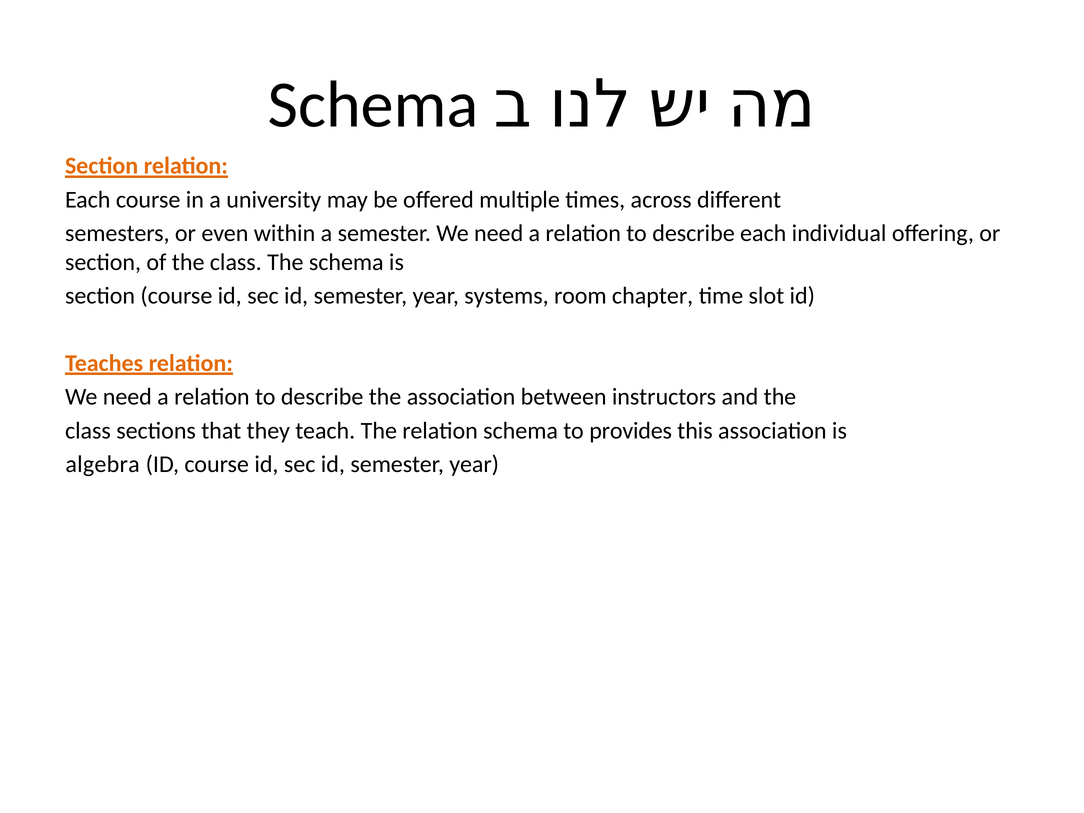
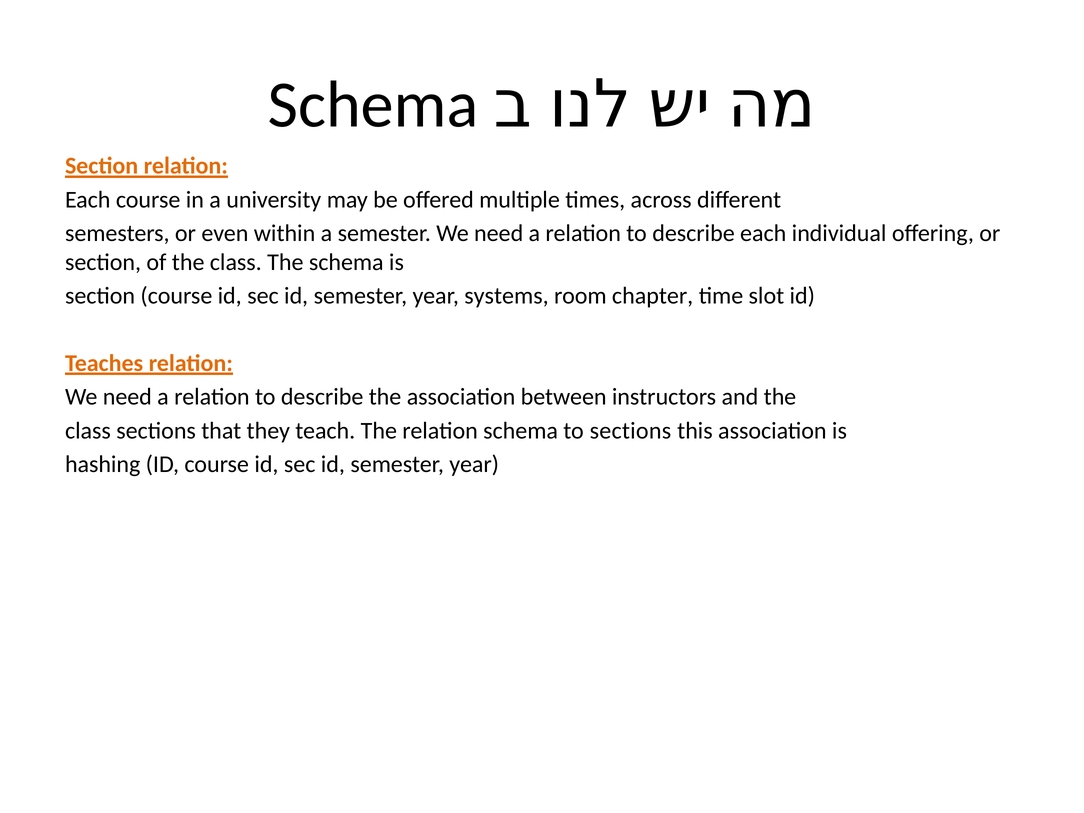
to provides: provides -> sections (630, 431)
algebra: algebra -> hashing (103, 464)
